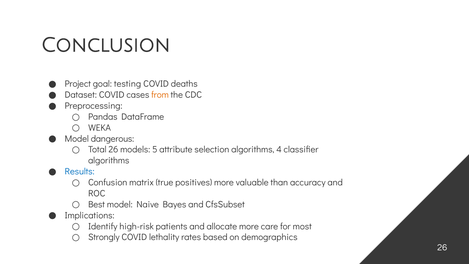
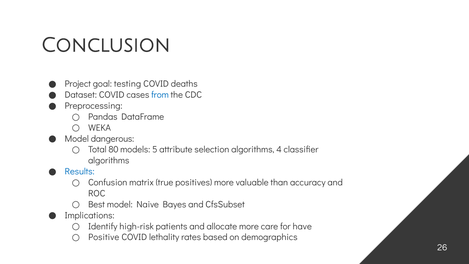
from colour: orange -> blue (160, 95)
Total 26: 26 -> 80 (113, 150)
most: most -> have (302, 226)
Strongly: Strongly -> Positive (104, 237)
